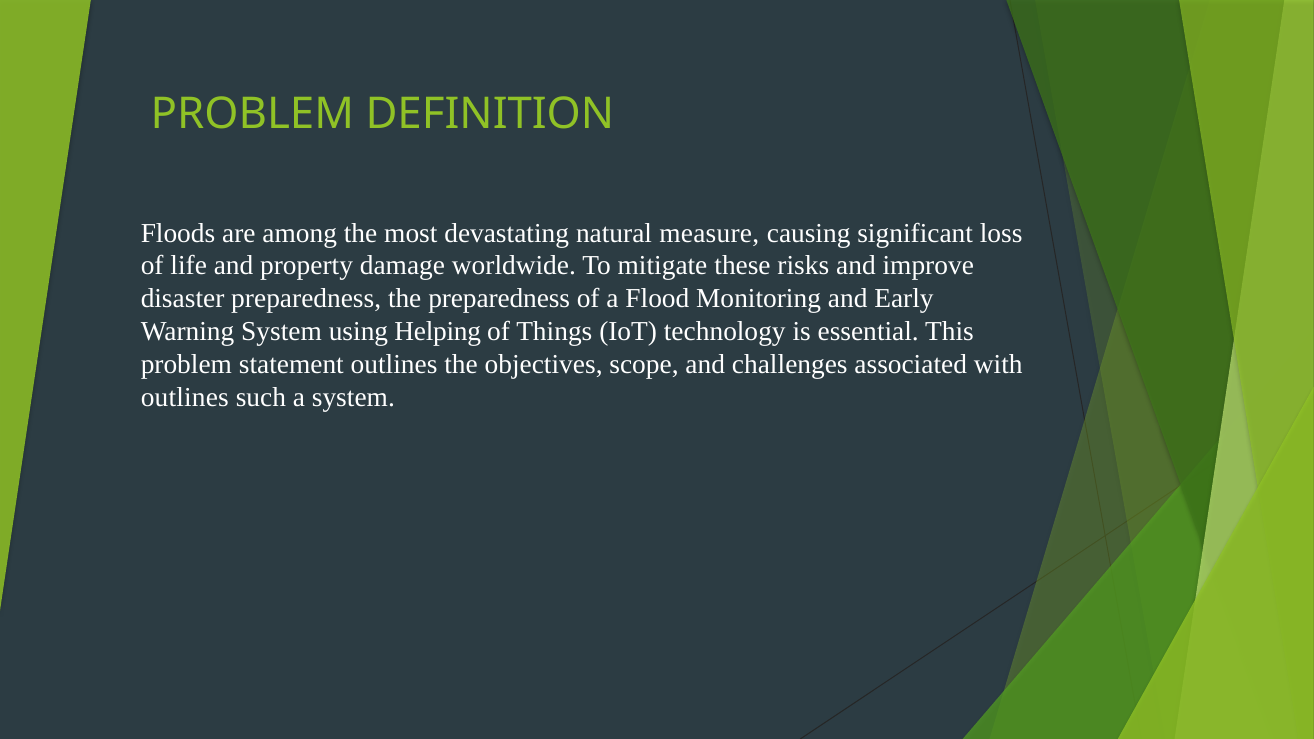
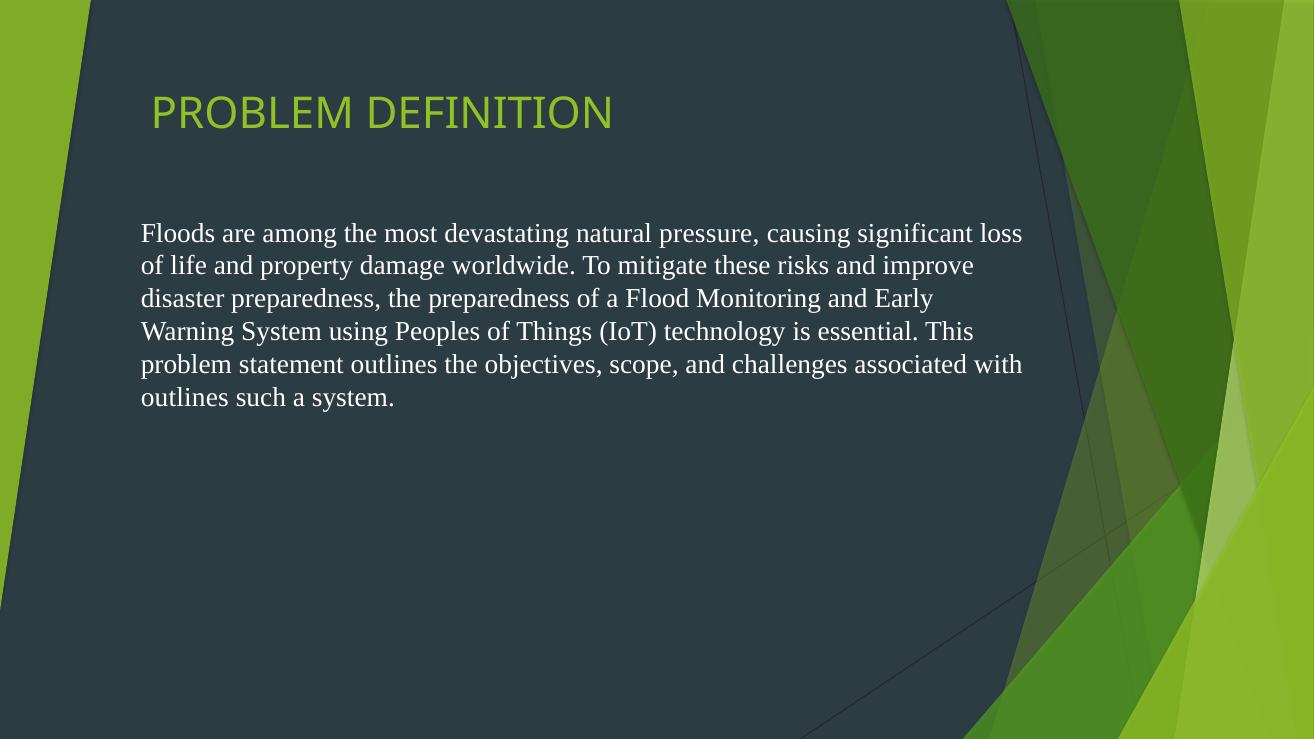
measure: measure -> pressure (709, 233)
Helping: Helping -> Peoples (438, 332)
